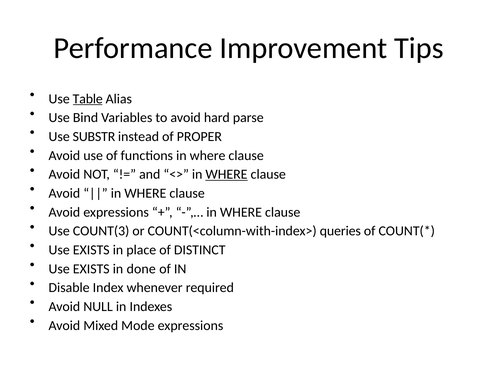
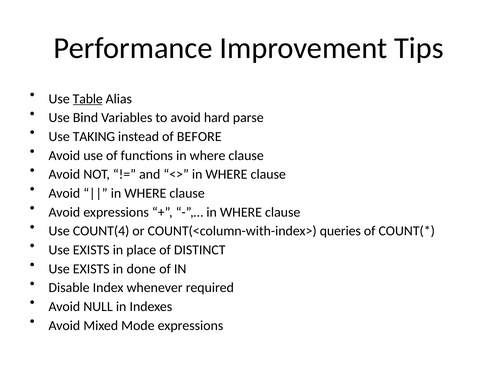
SUBSTR: SUBSTR -> TAKING (94, 137)
PROPER: PROPER -> BEFORE (199, 137)
WHERE underline: present -> none (226, 175)
COUNT(3: COUNT(3 -> COUNT(4 (101, 231)
